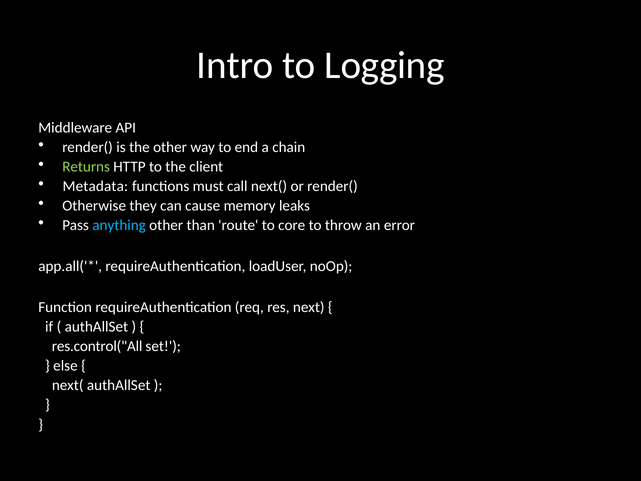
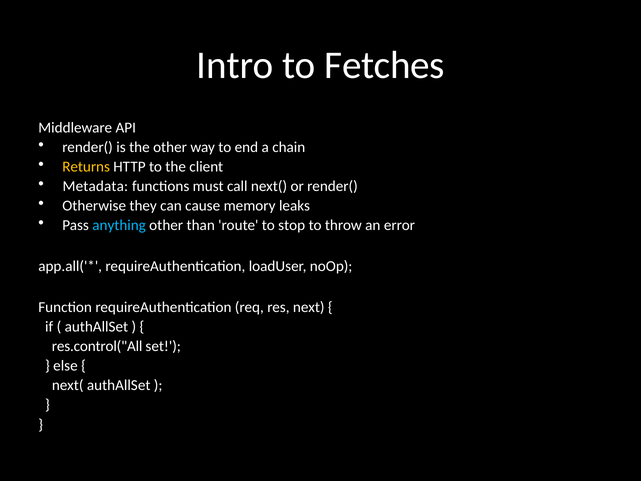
Logging: Logging -> Fetches (385, 66)
Returns colour: light green -> yellow (86, 167)
core: core -> stop (292, 225)
